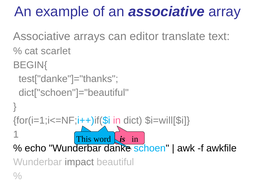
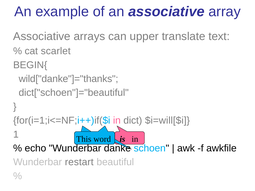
editor: editor -> upper (144, 36)
test["danke"]="thanks: test["danke"]="thanks -> wild["danke"]="thanks (68, 79)
impact: impact -> restart (79, 162)
